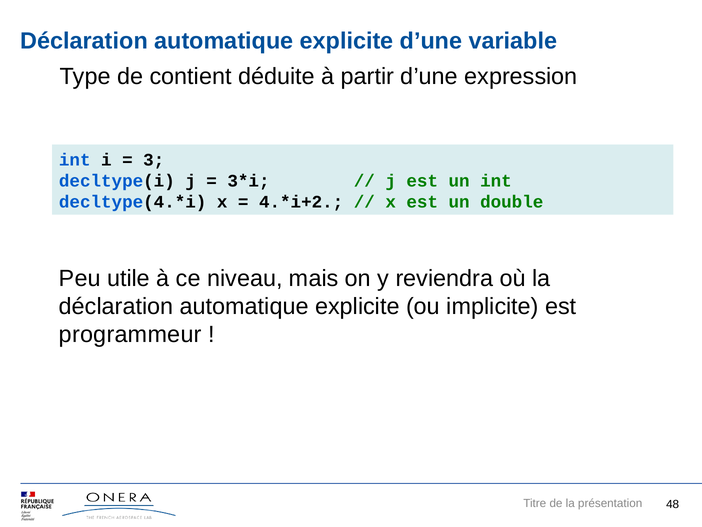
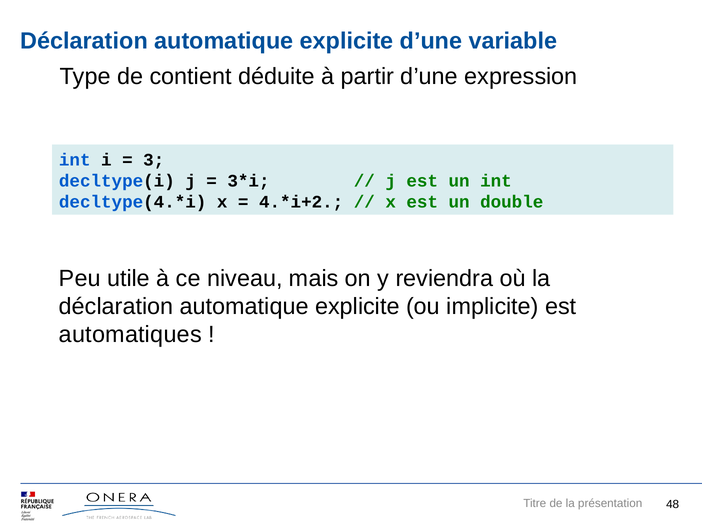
programmeur: programmeur -> automatiques (130, 334)
